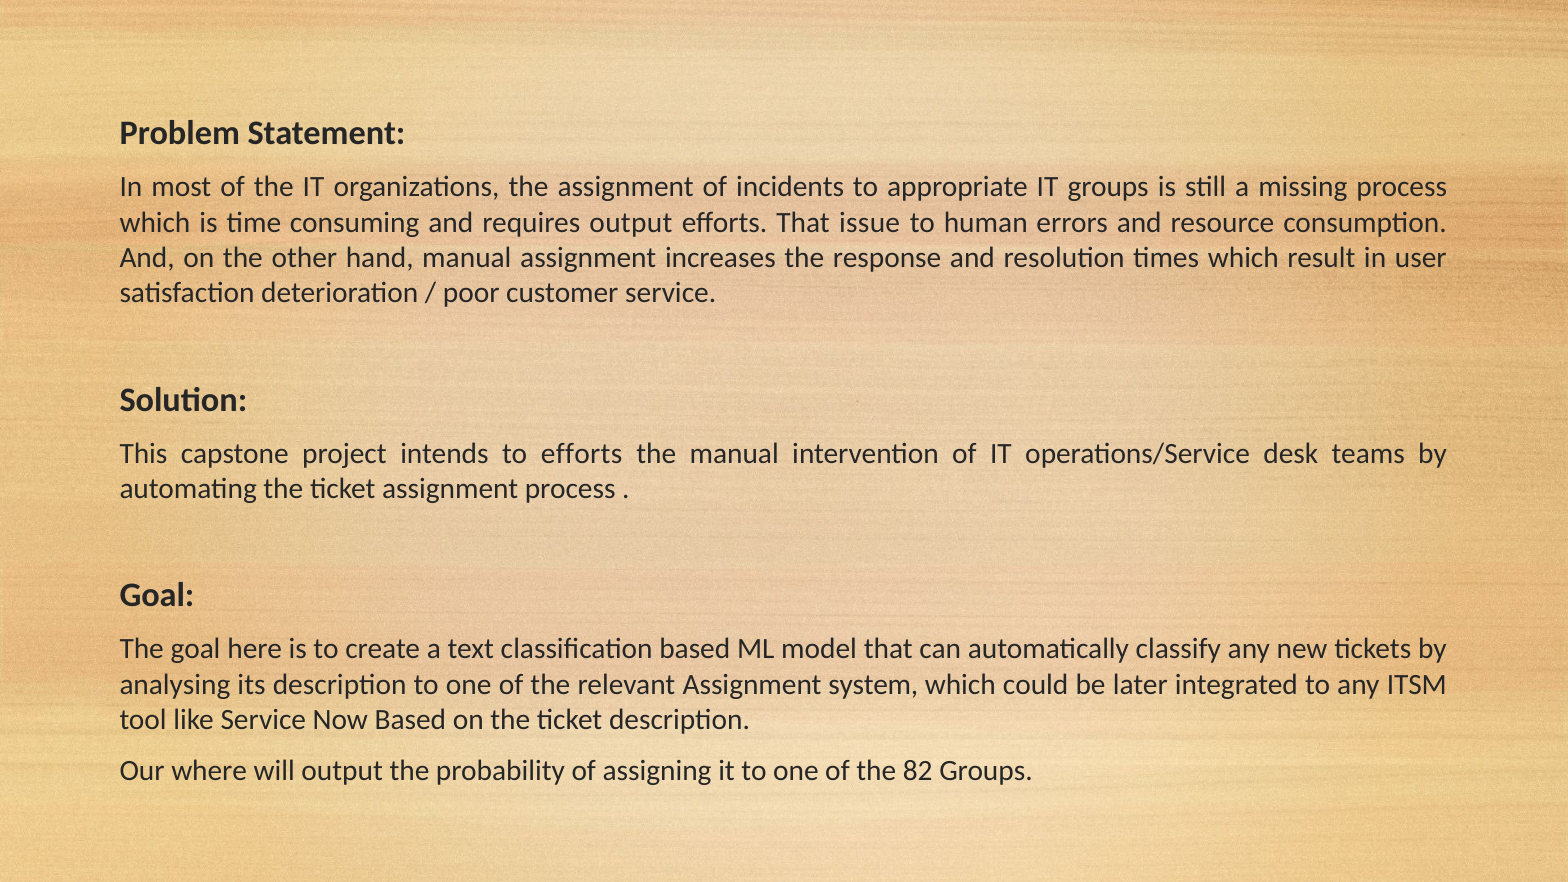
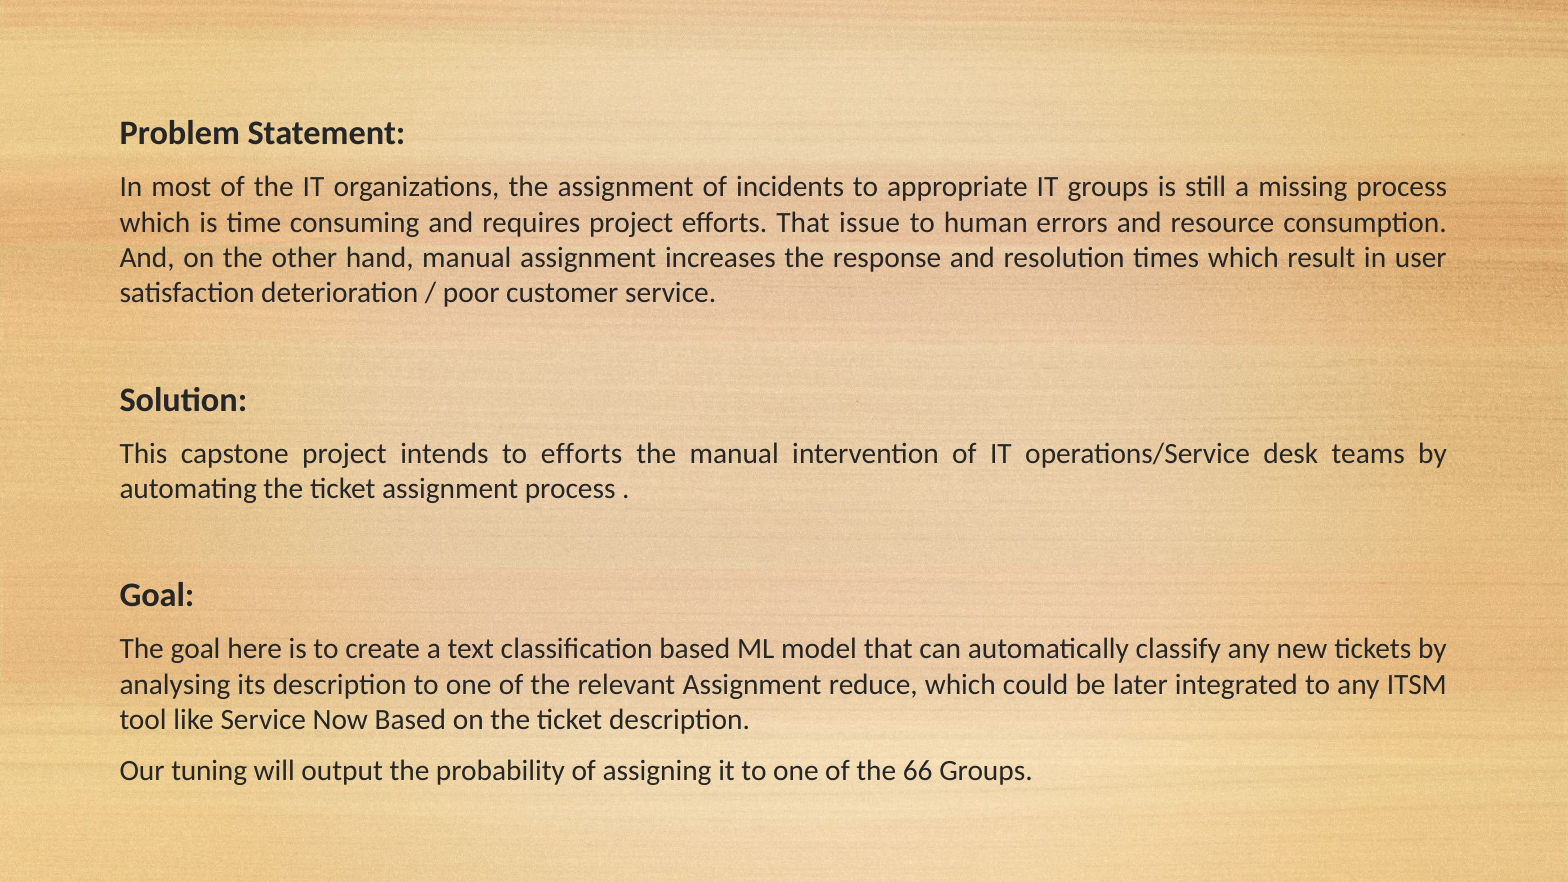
requires output: output -> project (631, 222)
system: system -> reduce (873, 684)
where: where -> tuning (209, 771)
82: 82 -> 66 (918, 771)
